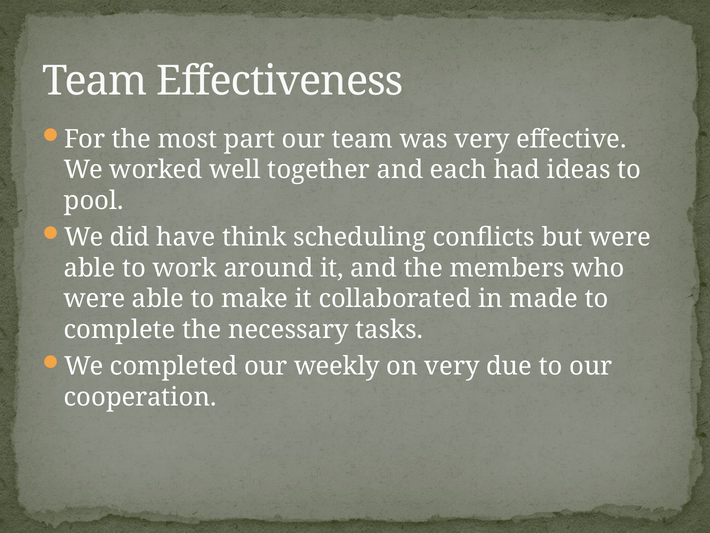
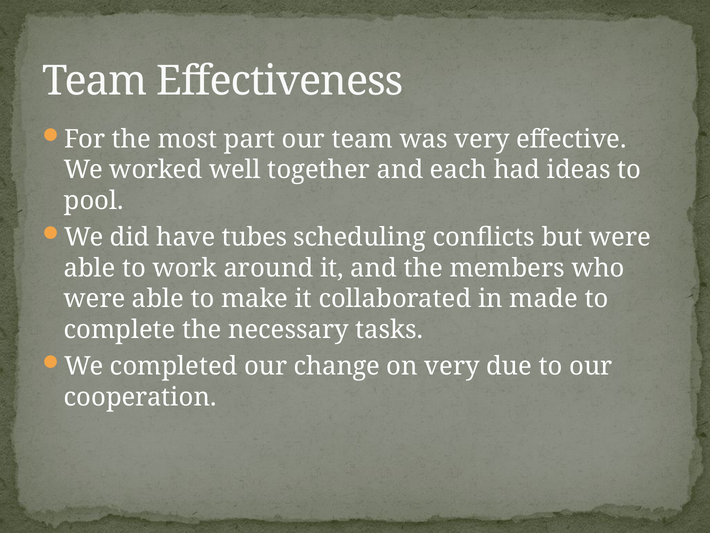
think: think -> tubes (255, 237)
weekly: weekly -> change (337, 366)
